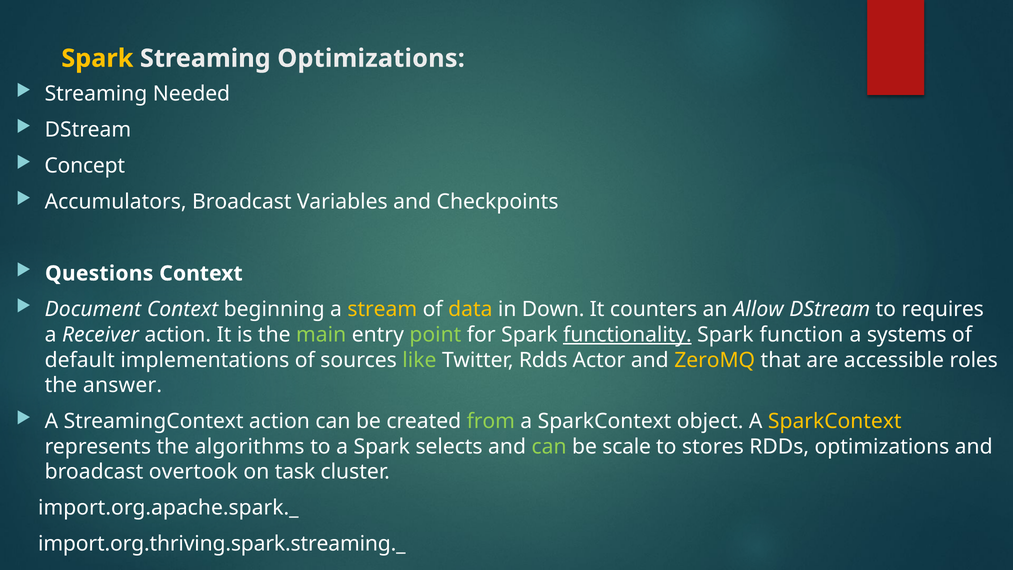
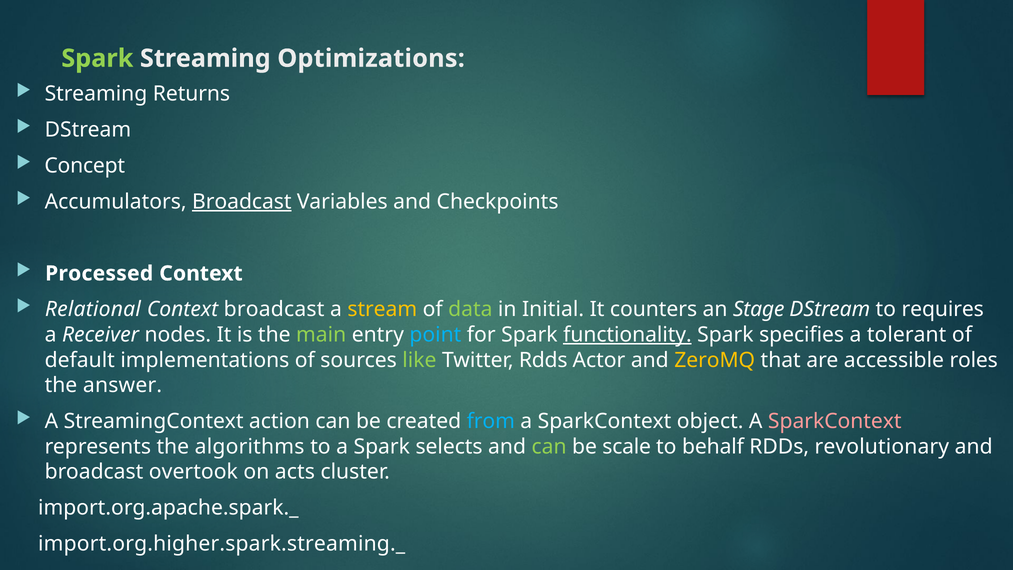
Spark colour: yellow -> light green (97, 58)
Needed: Needed -> Returns (191, 94)
Broadcast underline: none -> present (242, 202)
Questions: Questions -> Processed (99, 273)
Document: Document -> Relational (93, 309)
Context beginning: beginning -> broadcast (274, 309)
data colour: yellow -> light green (470, 309)
Down: Down -> Initial (553, 309)
Allow: Allow -> Stage (759, 309)
Receiver action: action -> nodes (178, 335)
point colour: light green -> light blue (435, 335)
function: function -> specifies (802, 335)
systems: systems -> tolerant (907, 335)
from colour: light green -> light blue (491, 421)
SparkContext colour: yellow -> pink (835, 421)
stores: stores -> behalf (713, 447)
RDDs optimizations: optimizations -> revolutionary (882, 447)
task: task -> acts (295, 472)
import.org.thriving.spark.streaming._: import.org.thriving.spark.streaming._ -> import.org.higher.spark.streaming._ (222, 544)
